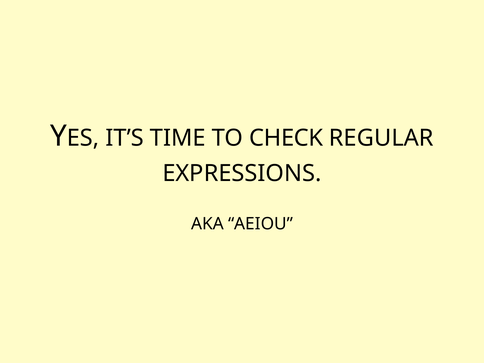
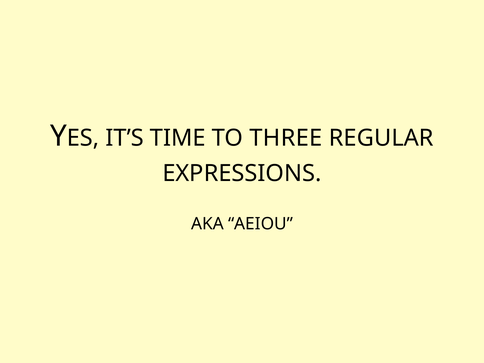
CHECK: CHECK -> THREE (286, 138)
